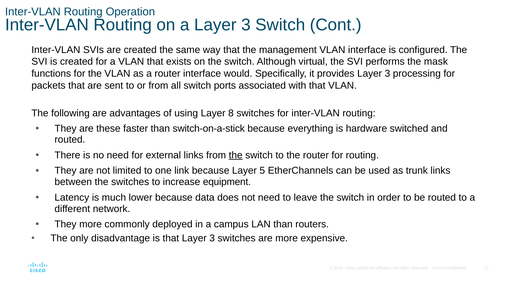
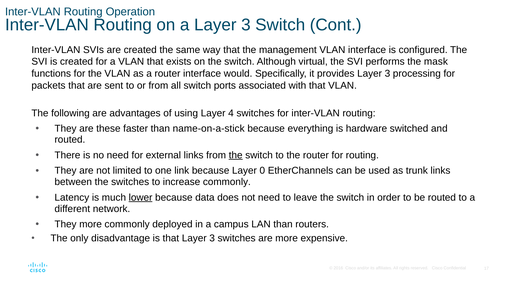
8: 8 -> 4 (231, 113)
switch-on-a-stick: switch-on-a-stick -> name-on-a-stick (209, 128)
5: 5 -> 0 (262, 171)
increase equipment: equipment -> commonly (227, 182)
lower underline: none -> present (141, 197)
